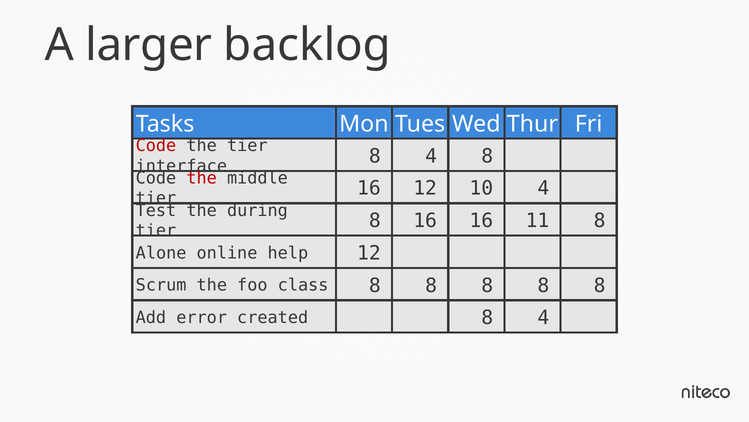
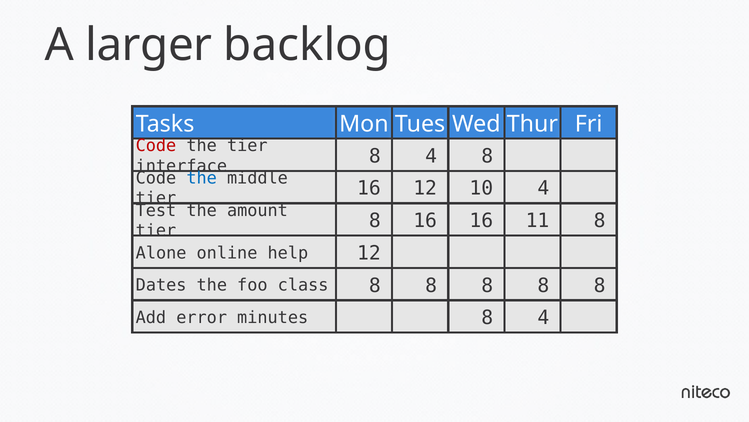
the colour: red -> blue (202, 178)
during: during -> amount (257, 210)
Scrum: Scrum -> Dates (161, 285)
created: created -> minutes (273, 317)
